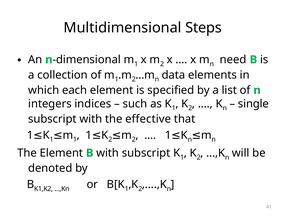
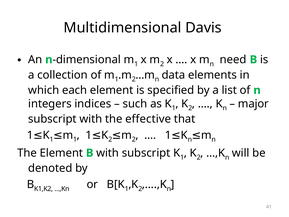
Steps: Steps -> Davis (203, 28)
single: single -> major (253, 104)
